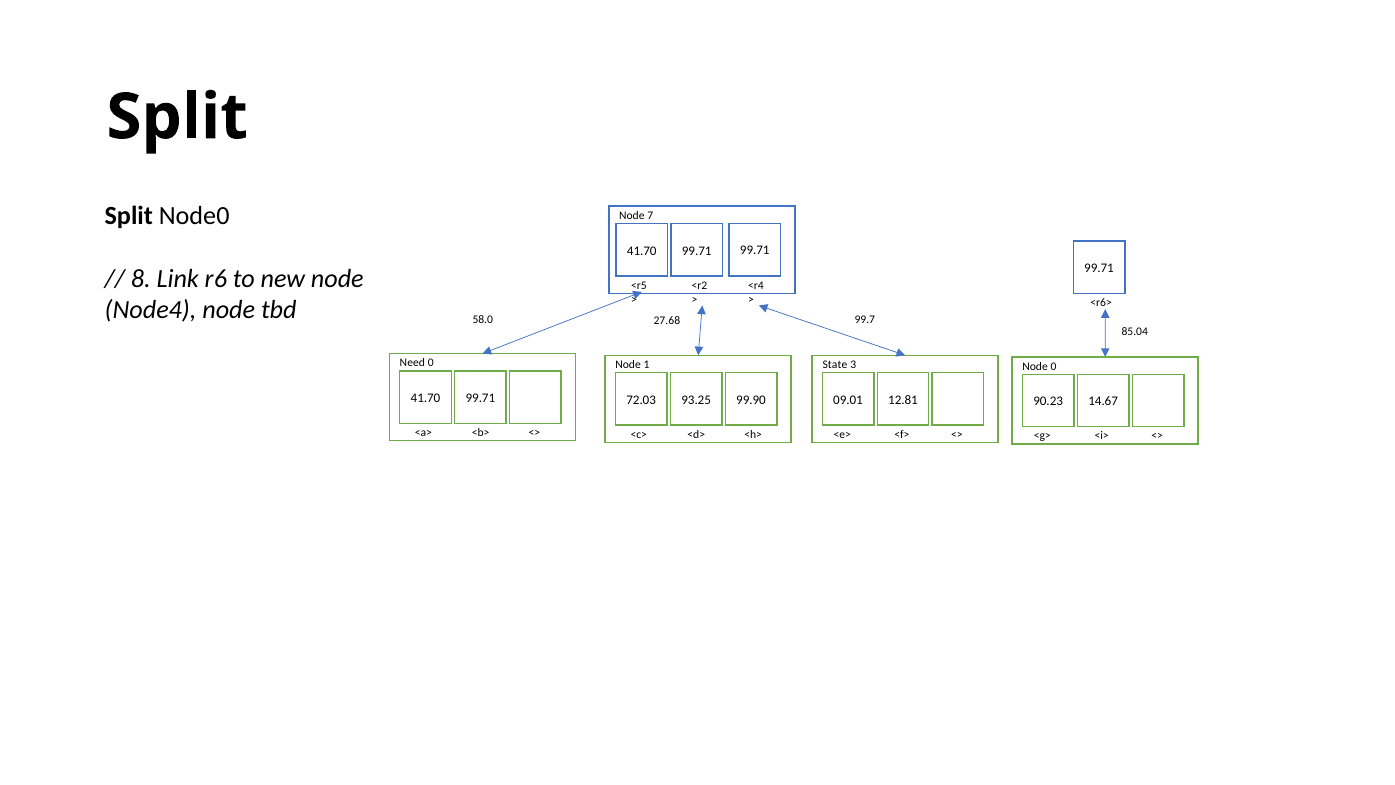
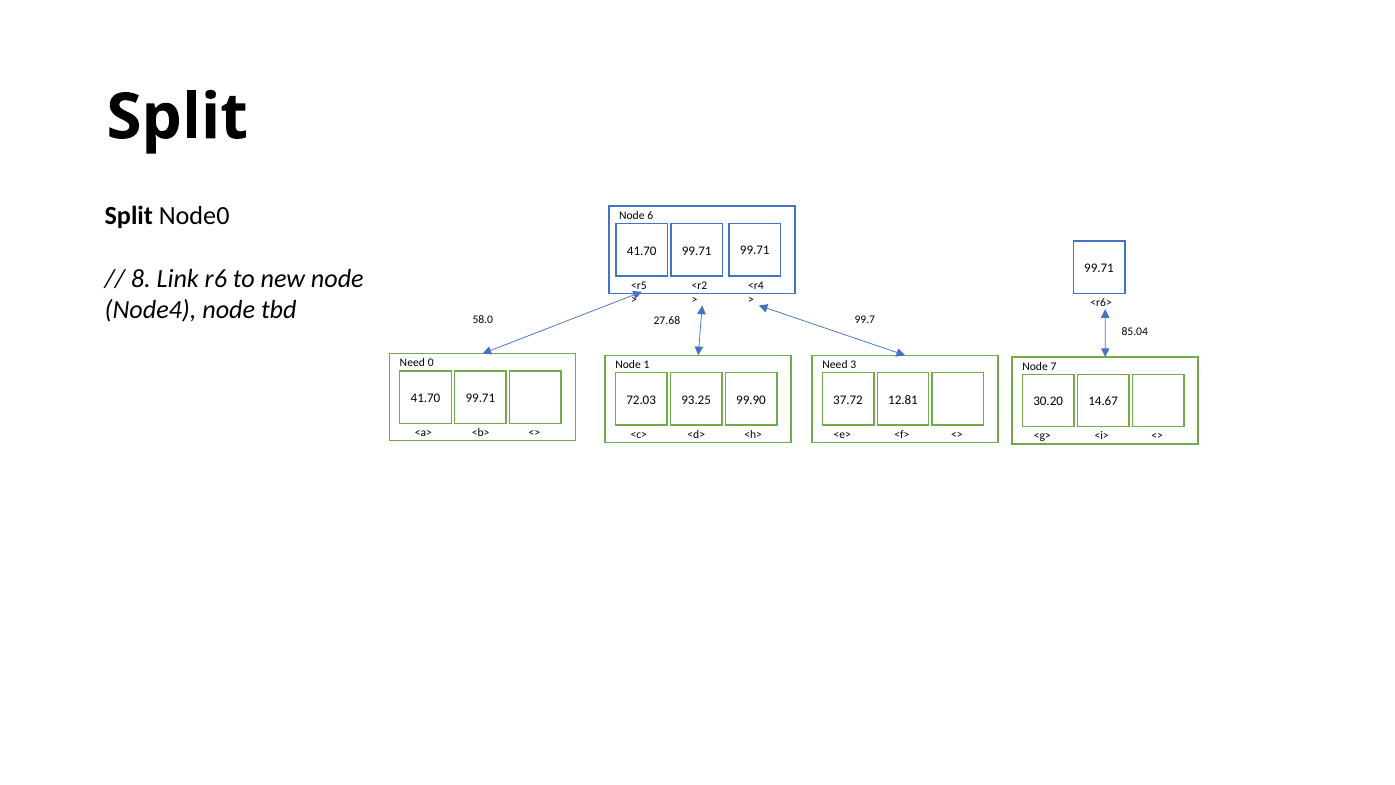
7: 7 -> 6 (650, 216)
State: State -> Need (835, 365)
Node 0: 0 -> 7 (1054, 366)
09.01: 09.01 -> 37.72 (848, 400)
90.23: 90.23 -> 30.20 (1048, 401)
